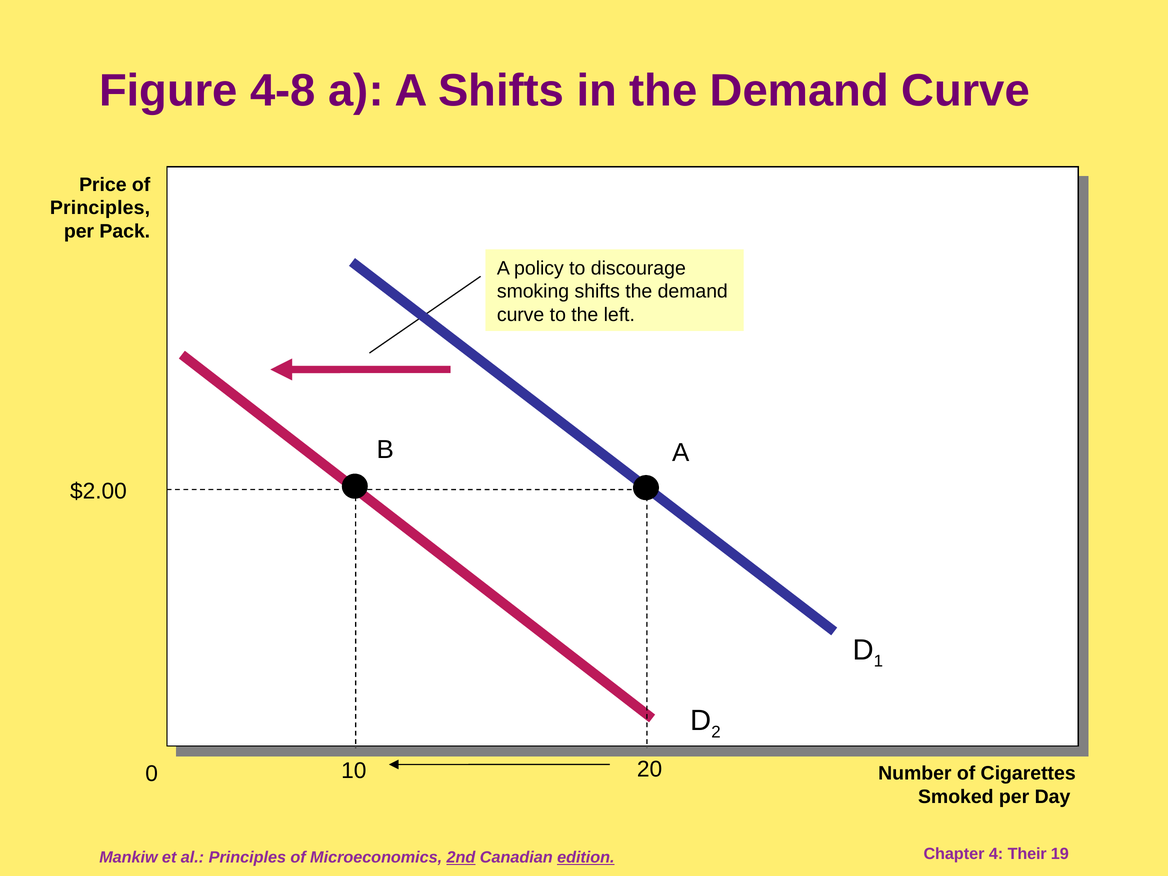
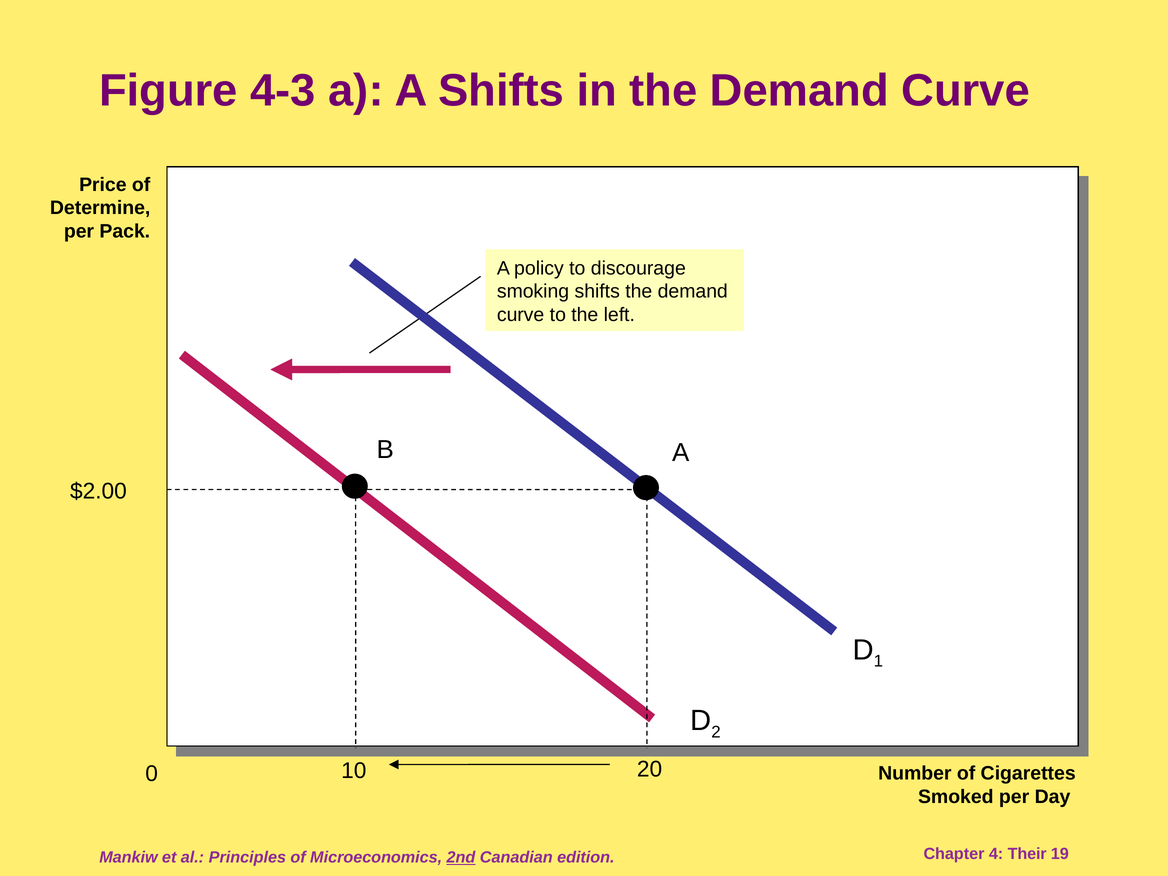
4-8: 4-8 -> 4-3 (283, 91)
Principles: Principles -> Determine (100, 208)
edition underline: present -> none (586, 858)
